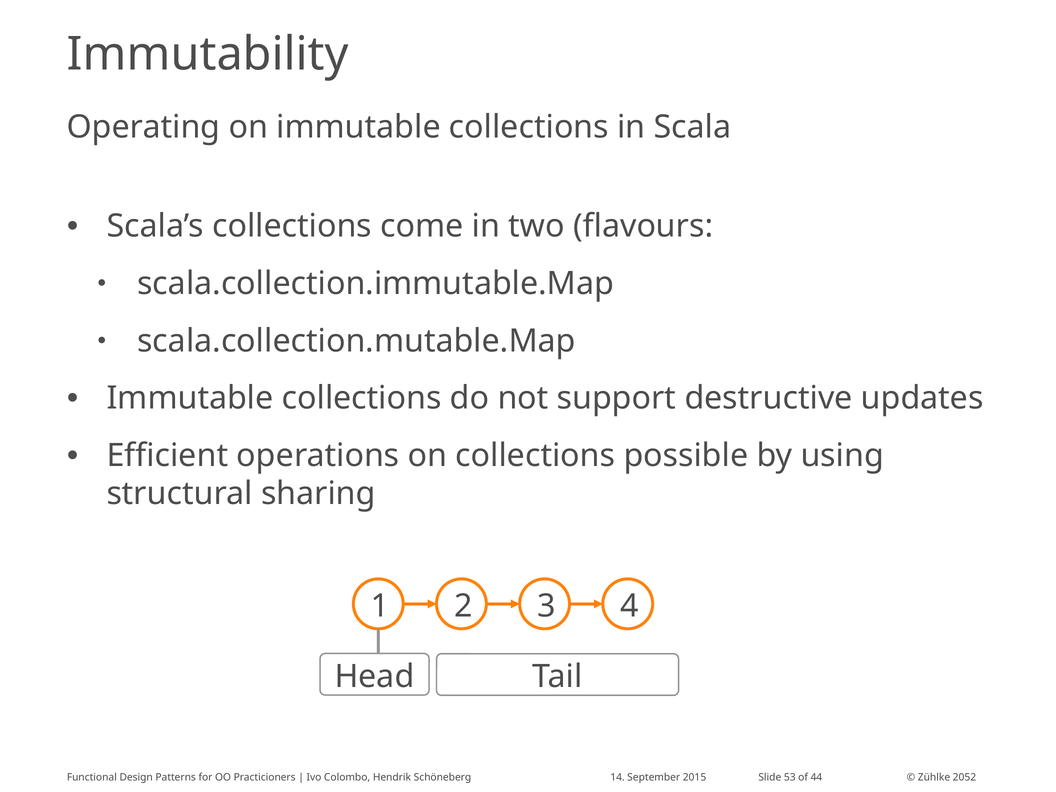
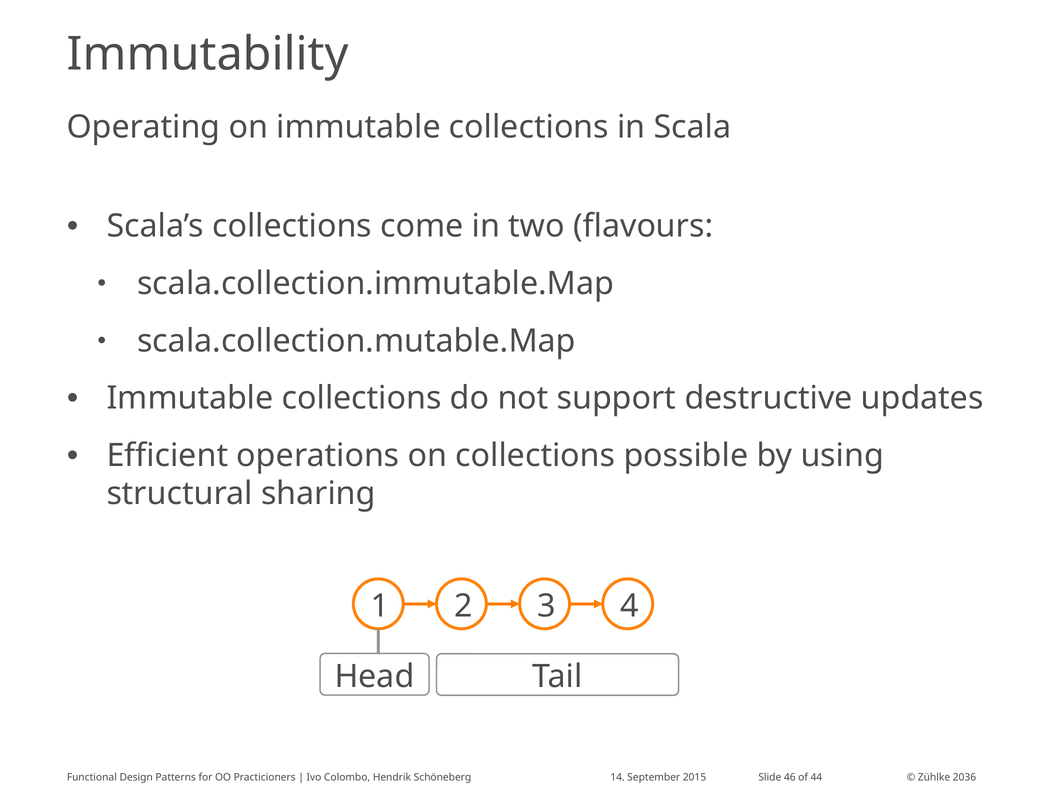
53: 53 -> 46 (790, 778)
2052: 2052 -> 2036 (964, 778)
